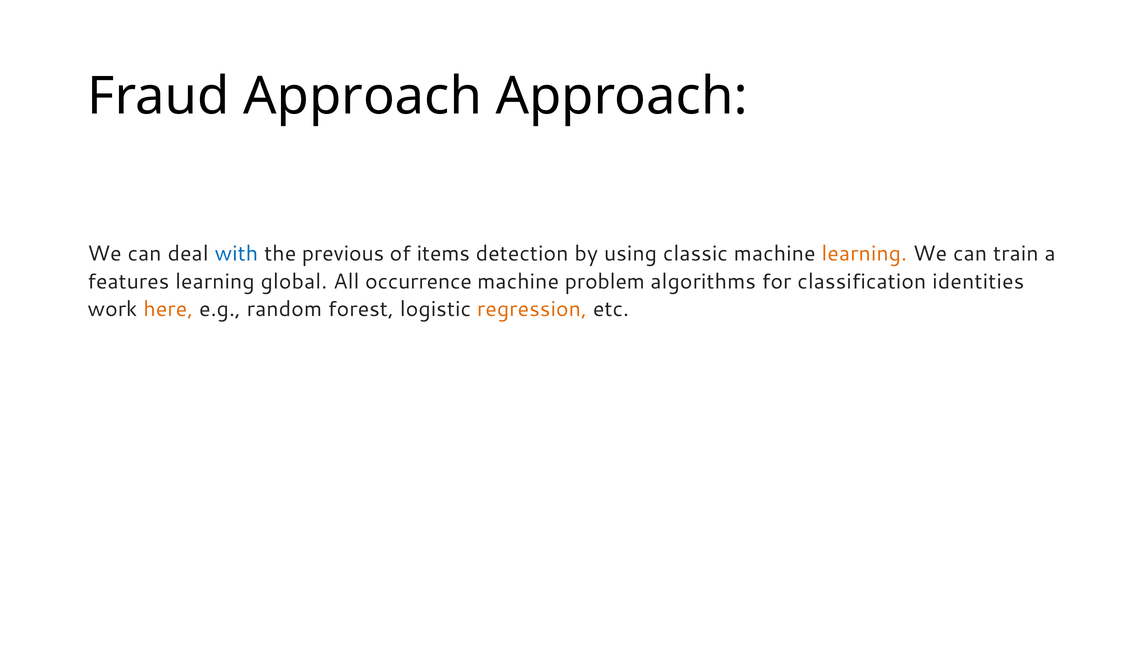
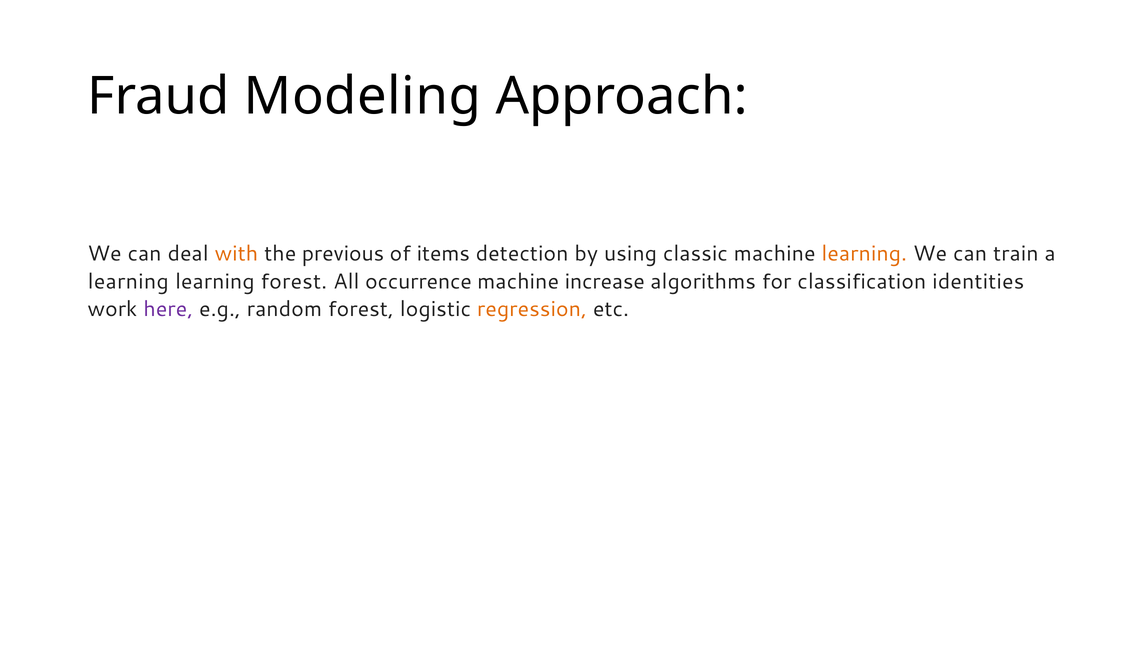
Fraud Approach: Approach -> Modeling (362, 96)
with colour: blue -> orange (236, 254)
features: features -> learning (128, 282)
learning global: global -> forest (294, 282)
problem: problem -> increase (605, 282)
here colour: orange -> purple (168, 309)
